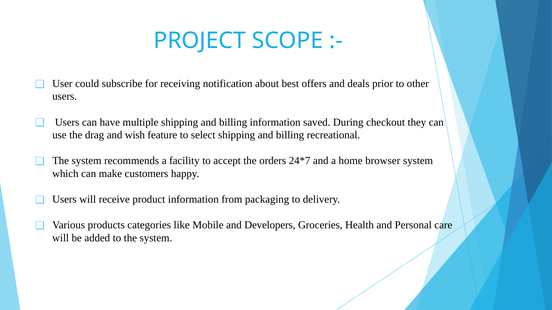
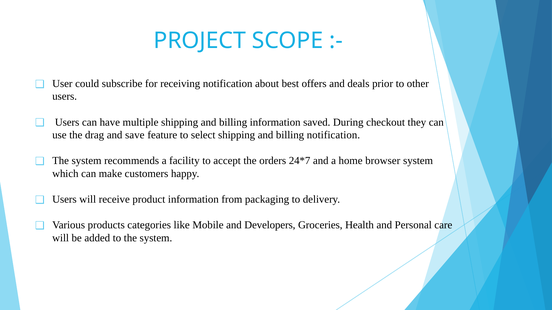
wish: wish -> save (135, 135)
billing recreational: recreational -> notification (333, 135)
